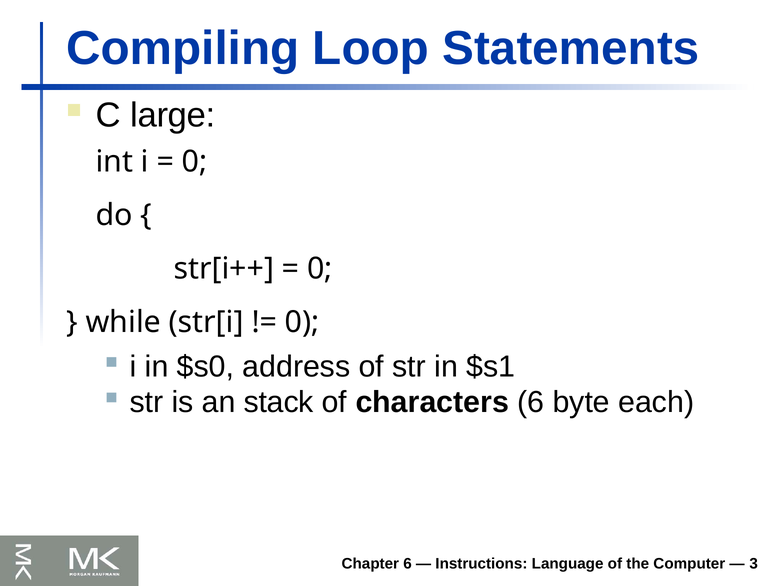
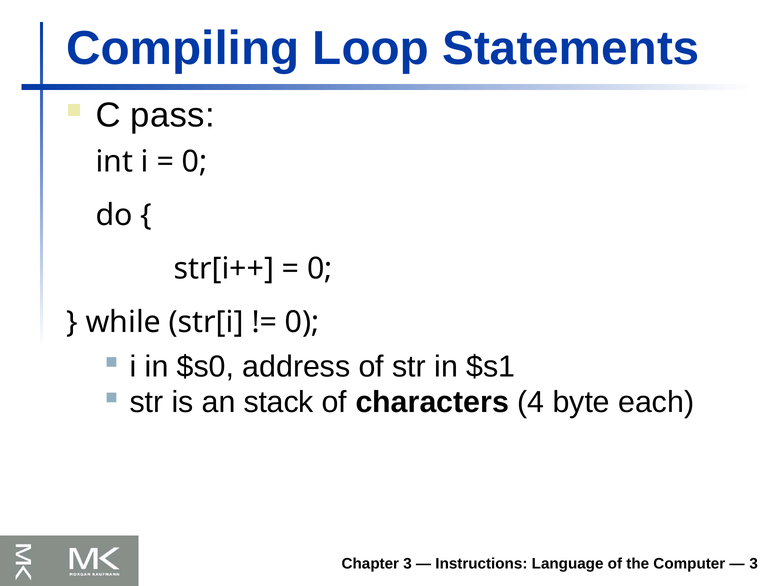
large: large -> pass (173, 115)
characters 6: 6 -> 4 (531, 402)
Chapter 6: 6 -> 3 (407, 564)
